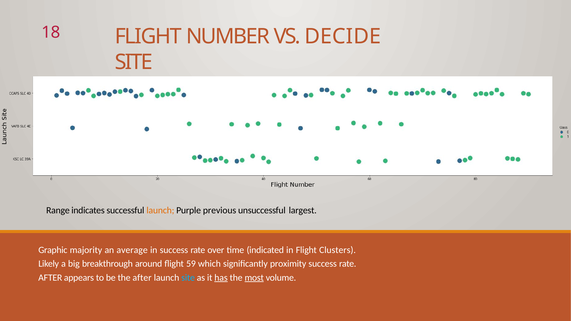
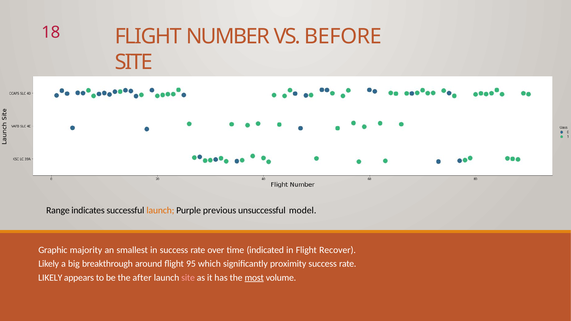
DECIDE: DECIDE -> BEFORE (343, 36)
largest: largest -> model (303, 210)
average: average -> smallest (132, 250)
Clusters: Clusters -> Recover (338, 250)
59: 59 -> 95 (191, 264)
AFTER: AFTER -> LIKELY (50, 278)
site colour: light blue -> pink (188, 278)
has underline: present -> none (221, 278)
